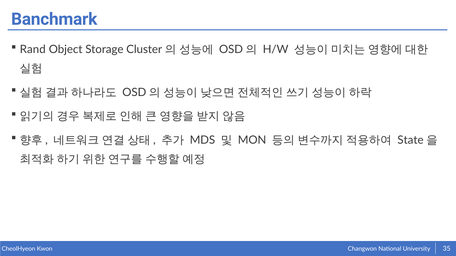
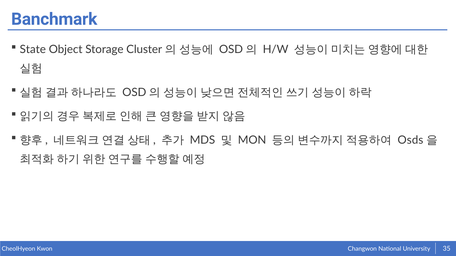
Rand: Rand -> State (33, 49)
State: State -> Osds (410, 140)
